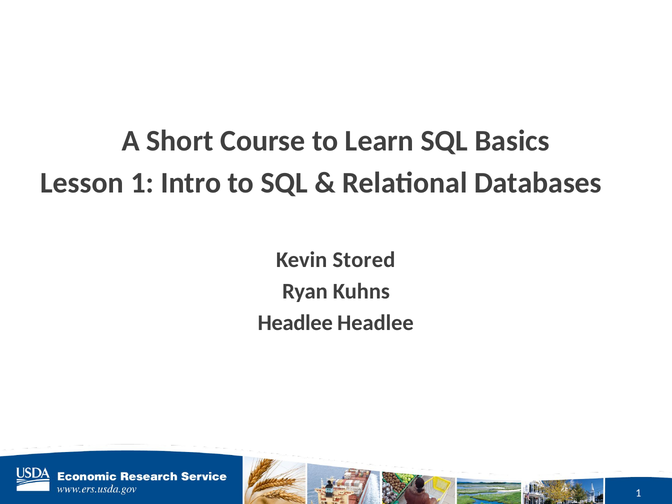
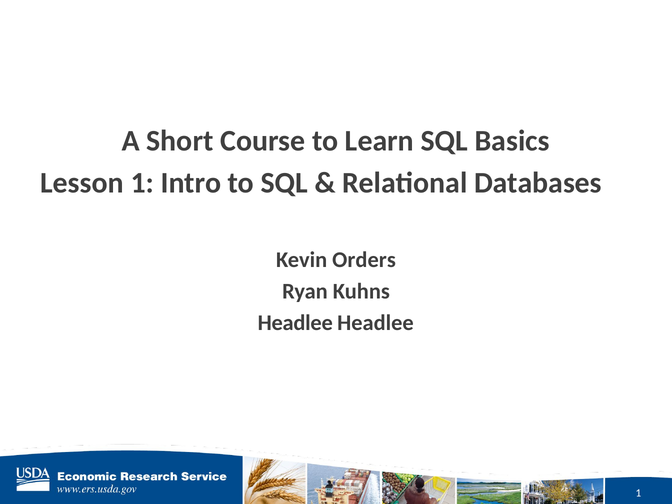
Stored: Stored -> Orders (364, 260)
